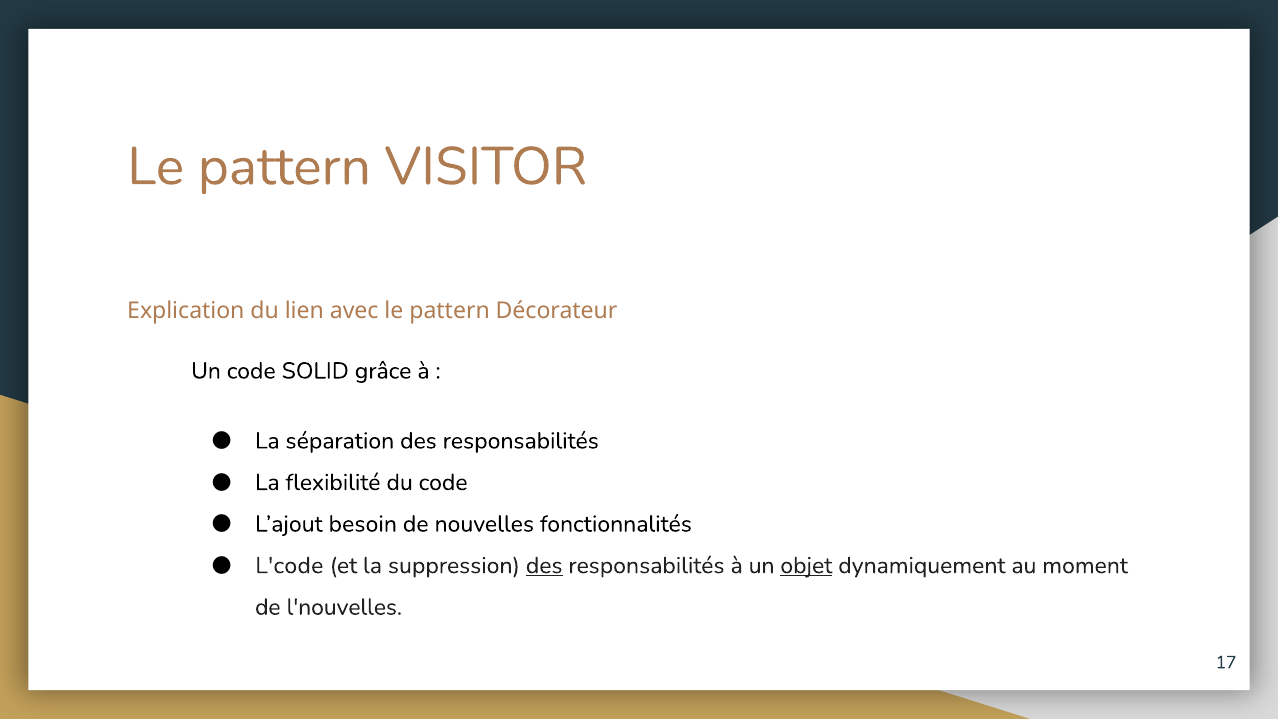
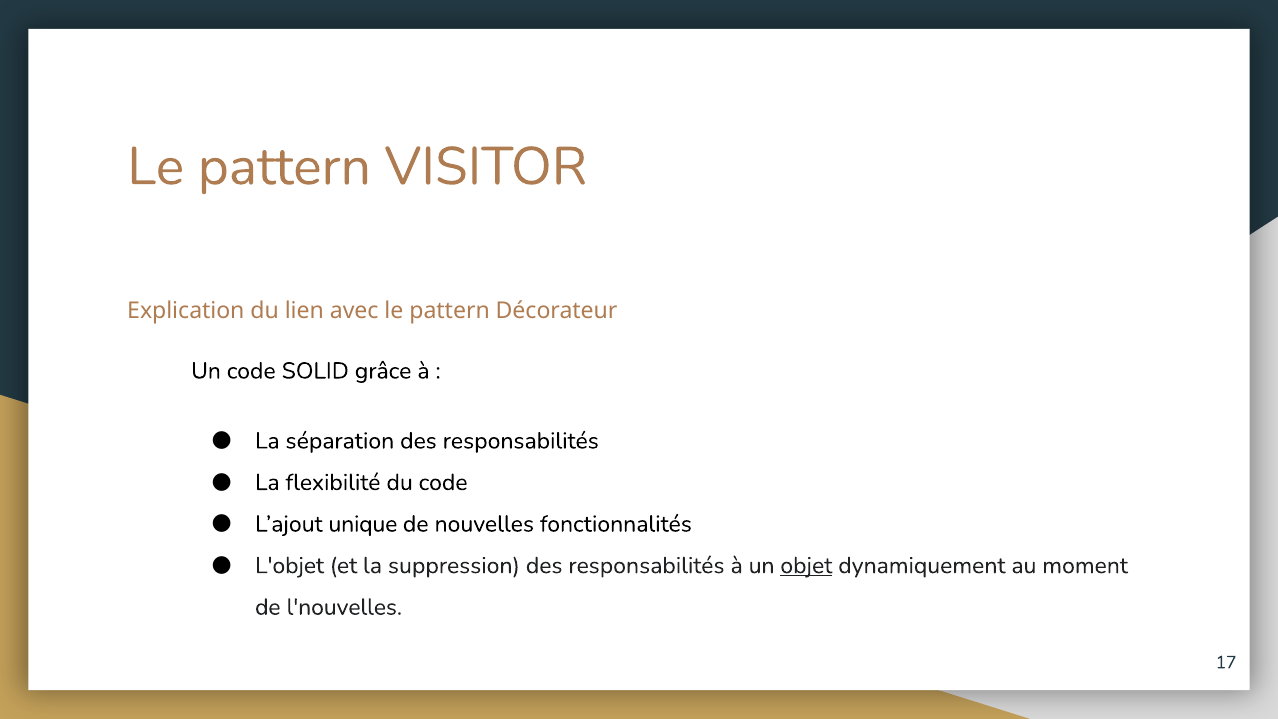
besoin: besoin -> unique (363, 524)
L'code: L'code -> L'objet (290, 565)
des underline: present -> none (544, 565)
